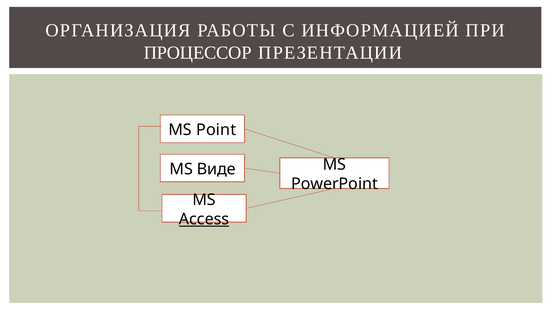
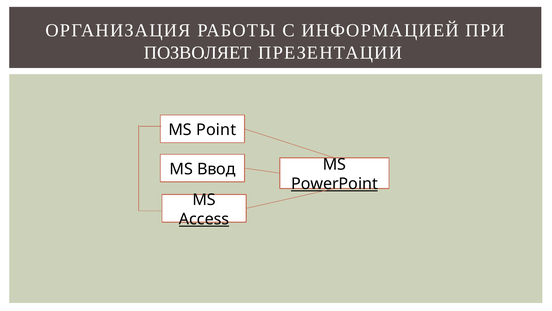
ПРОЦЕССОР: ПРОЦЕССОР -> ПОЗВОЛЯЕТ (198, 53)
Виде: Виде -> Ввод (216, 169)
PowerPoint underline: none -> present (334, 184)
